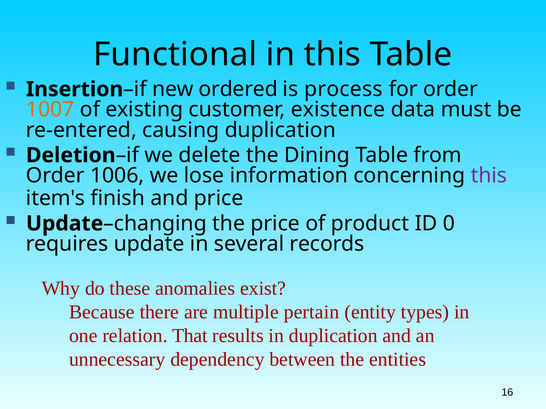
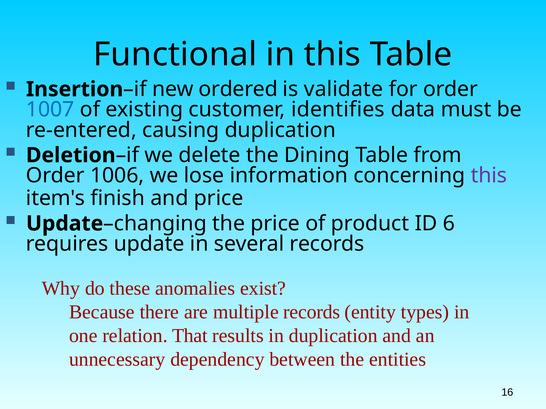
process: process -> validate (343, 89)
1007 colour: orange -> blue (50, 110)
existence: existence -> identifies (338, 110)
0: 0 -> 6 (449, 224)
multiple pertain: pertain -> records (312, 312)
